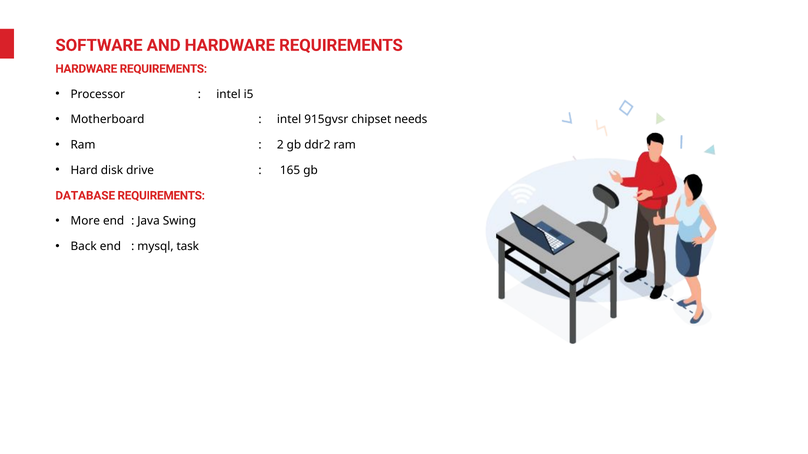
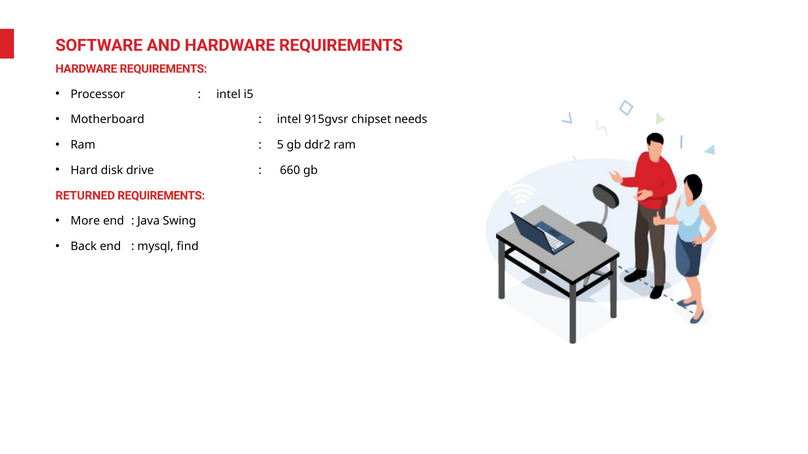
2: 2 -> 5 (280, 145)
165: 165 -> 660 (290, 170)
DATABASE: DATABASE -> RETURNED (85, 196)
task: task -> find (188, 247)
